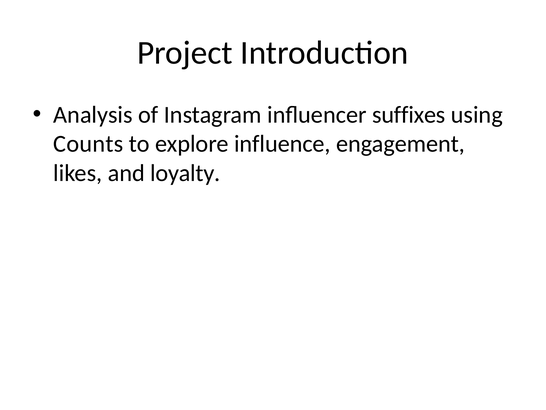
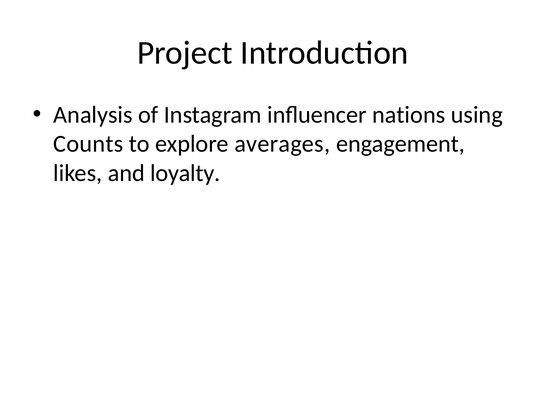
suffixes: suffixes -> nations (409, 115)
influence: influence -> averages (282, 144)
